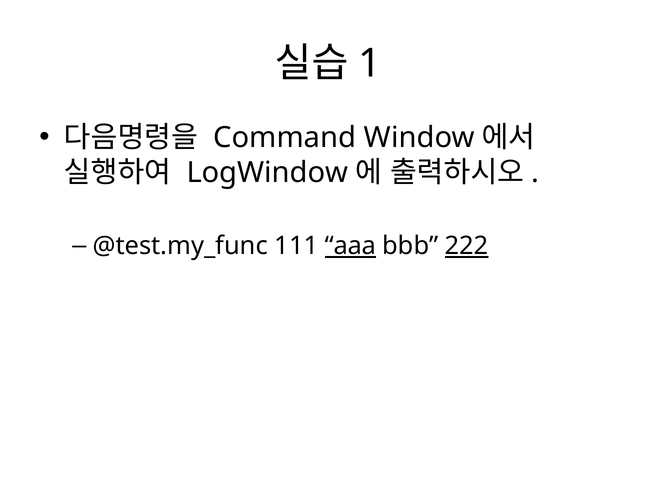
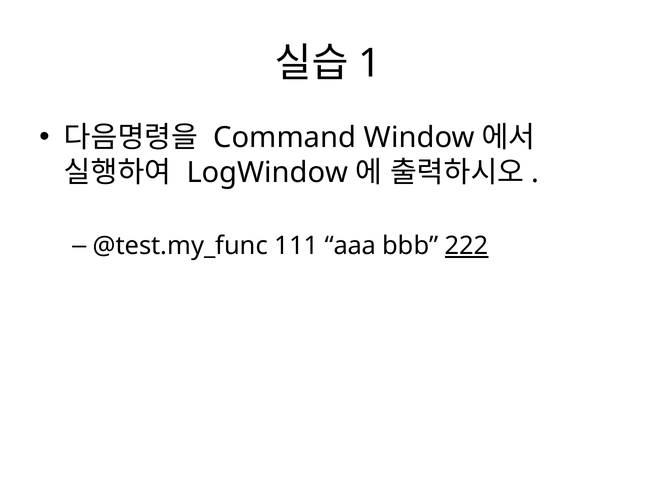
aaa underline: present -> none (350, 246)
